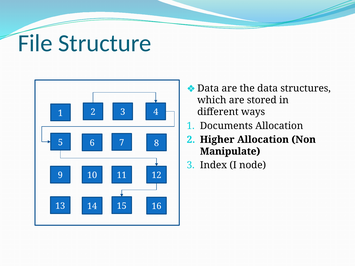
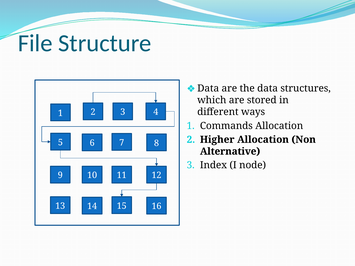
Documents: Documents -> Commands (226, 126)
Manipulate: Manipulate -> Alternative (230, 152)
